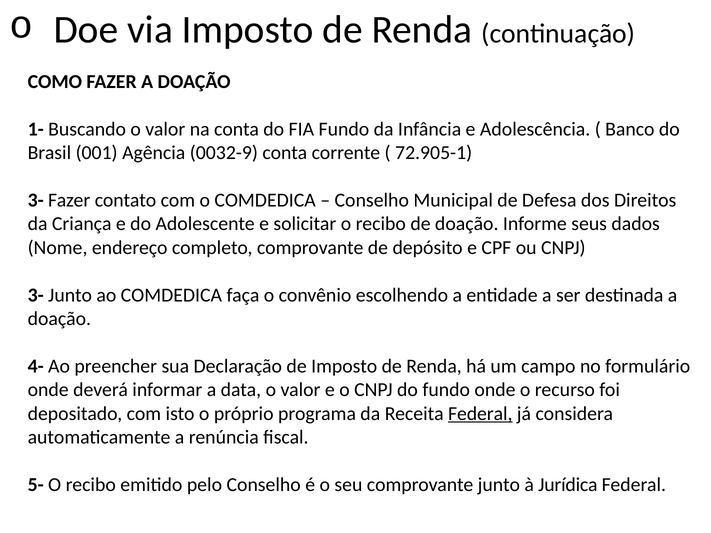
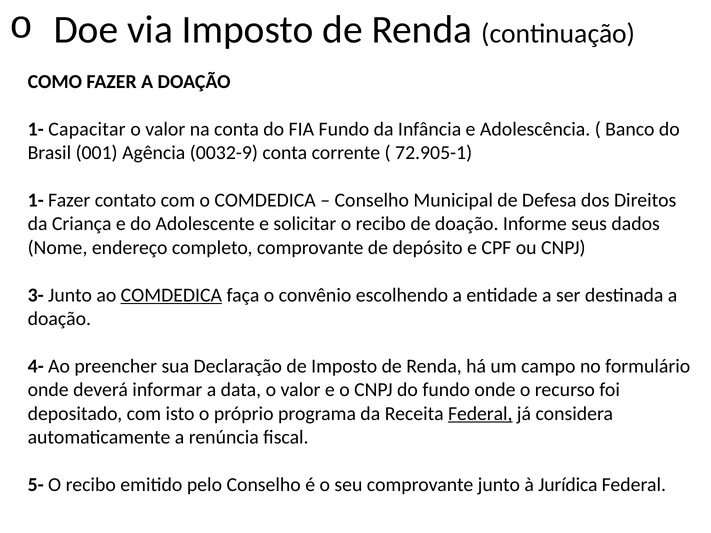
Buscando: Buscando -> Capacitar (87, 129)
3-: 3- -> 1- (36, 200)
COMDEDICA underline: none -> present (171, 295)
